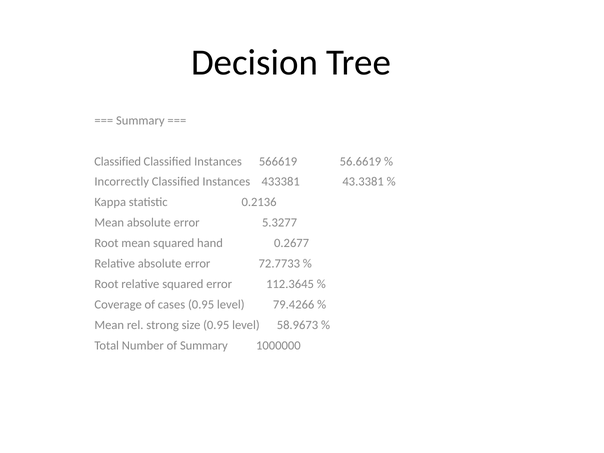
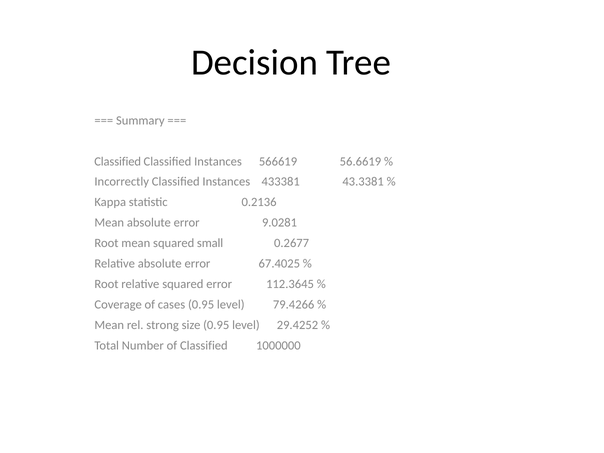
5.3277: 5.3277 -> 9.0281 (280, 223)
hand: hand -> small (210, 243)
72.7733: 72.7733 -> 67.4025 (279, 264)
58.9673: 58.9673 -> 29.4252 (297, 325)
of Summary: Summary -> Classified (204, 346)
